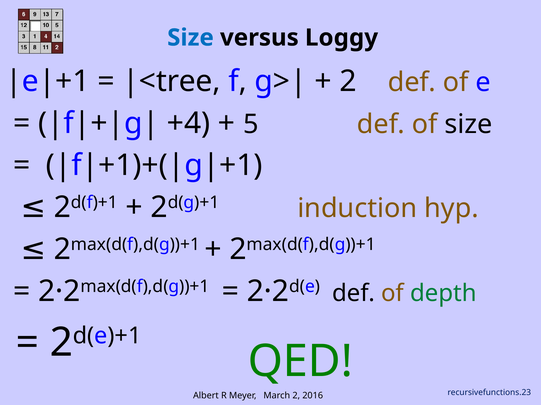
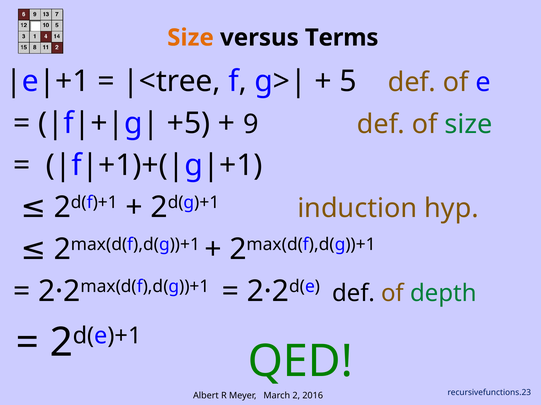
Size colour: blue -> orange (190, 38)
Loggy: Loggy -> Terms (342, 38)
2: 2 -> 5 (348, 81)
+4: +4 -> +5 (189, 124)
5: 5 -> 9 (251, 125)
size colour: black -> green (468, 125)
